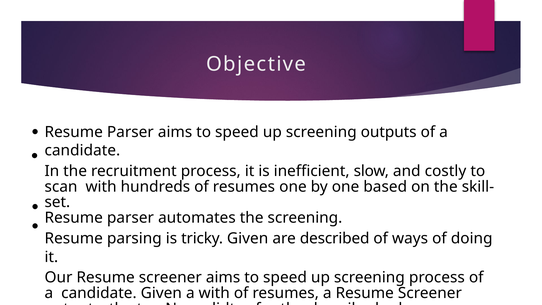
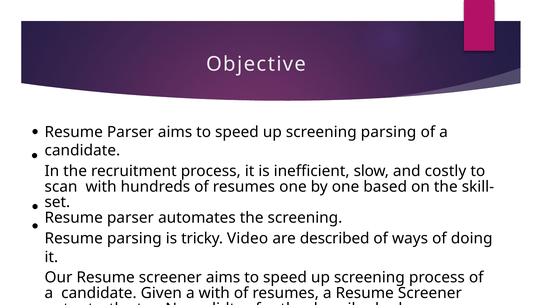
screening outputs: outputs -> parsing (389, 132)
tricky Given: Given -> Video (248, 238)
